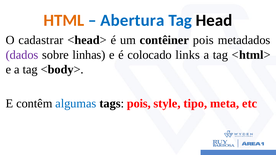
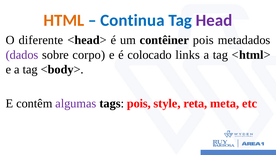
Abertura: Abertura -> Continua (132, 20)
Head colour: black -> purple (214, 20)
cadastrar: cadastrar -> diferente (41, 40)
linhas: linhas -> corpo (89, 55)
algumas colour: blue -> purple (76, 104)
tipo: tipo -> reta (195, 104)
